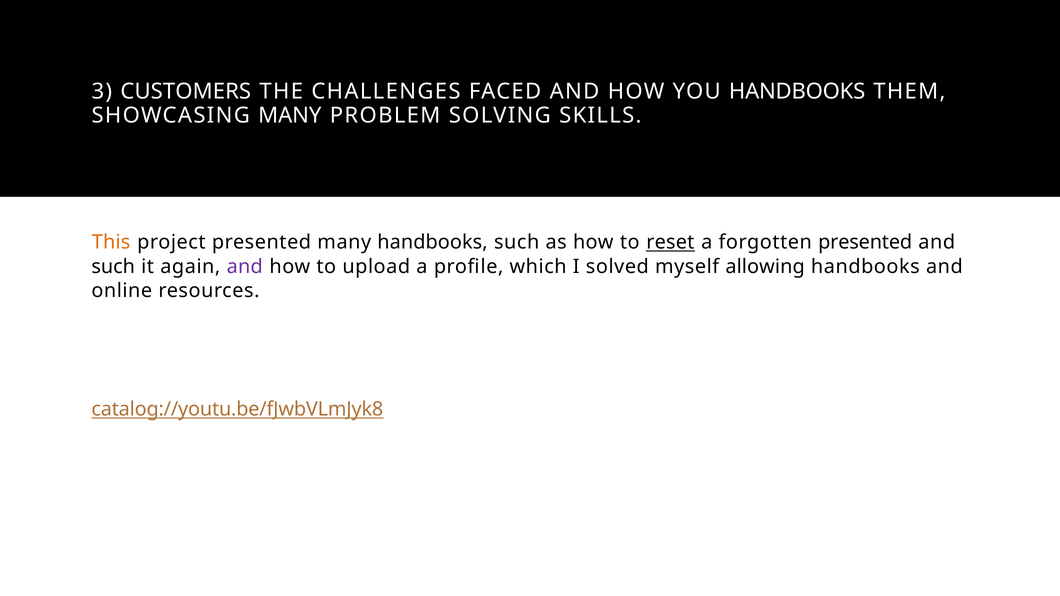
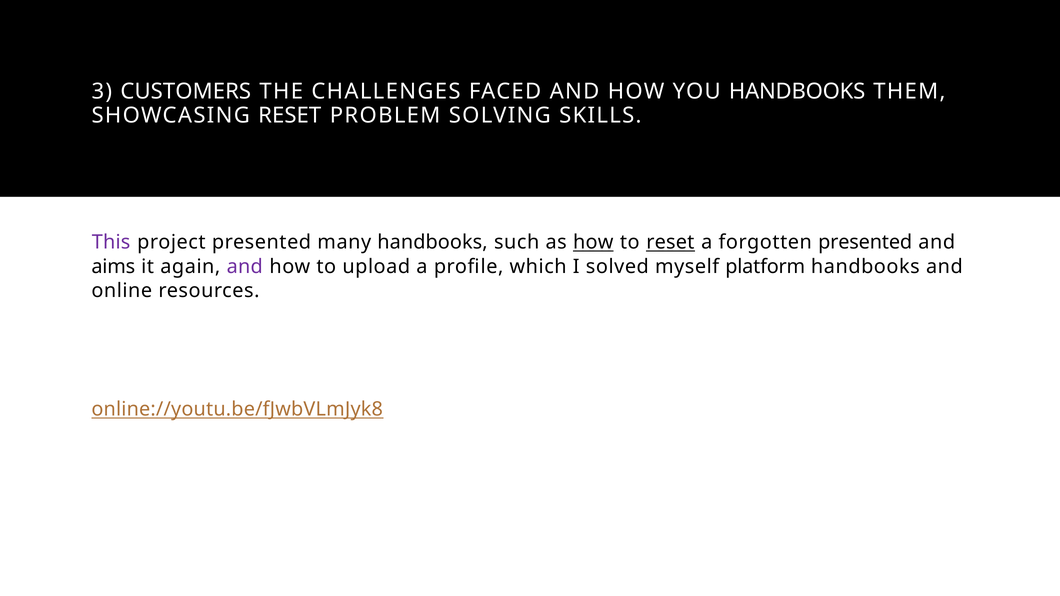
SHOWCASING MANY: MANY -> RESET (290, 116)
This colour: orange -> purple (111, 242)
how underline: none -> present (593, 242)
such: such -> aims (113, 267)
allowing: allowing -> platform (765, 267)
catalog://youtu.be/fJwbVLmJyk8: catalog://youtu.be/fJwbVLmJyk8 -> online://youtu.be/fJwbVLmJyk8 (237, 409)
